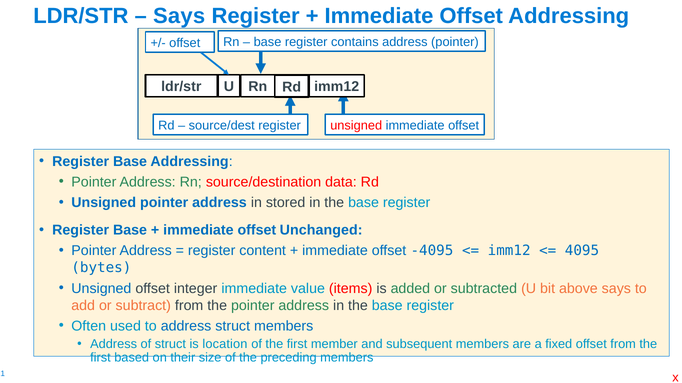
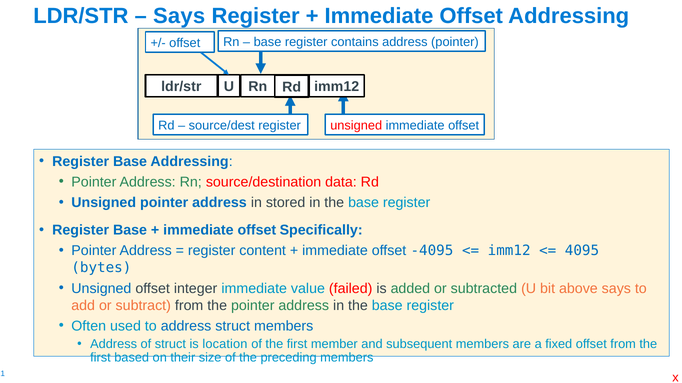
Unchanged: Unchanged -> Specifically (321, 231)
items: items -> failed (351, 289)
